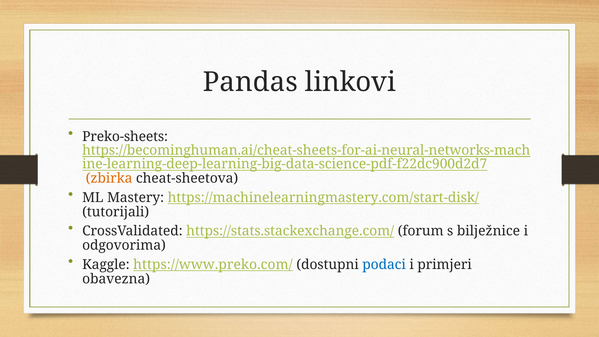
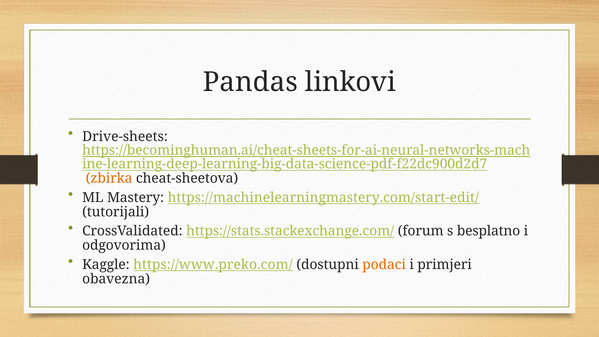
Preko-sheets: Preko-sheets -> Drive-sheets (125, 137)
https://machinelearningmastery.com/start-disk/: https://machinelearningmastery.com/start-disk/ -> https://machinelearningmastery.com/start-edit/ (323, 197)
bilježnice: bilježnice -> besplatno (489, 231)
podaci colour: blue -> orange (384, 265)
